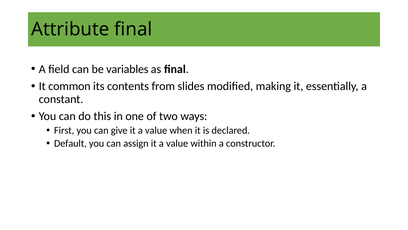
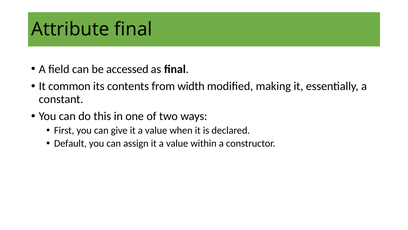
variables: variables -> accessed (127, 69)
slides: slides -> width (191, 86)
